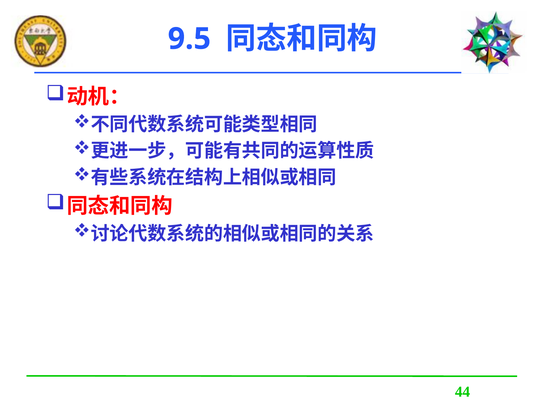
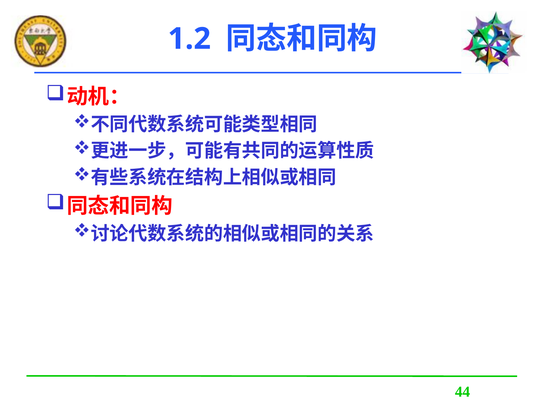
9.5: 9.5 -> 1.2 (189, 39)
